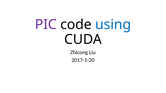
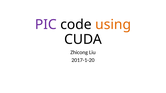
using colour: blue -> orange (113, 25)
